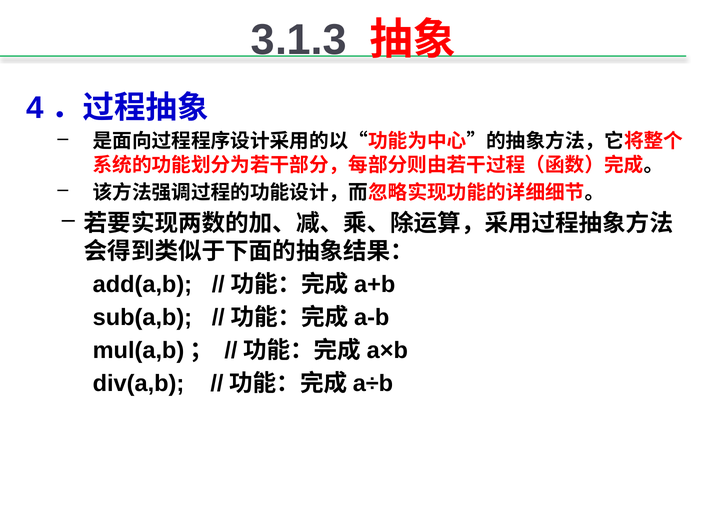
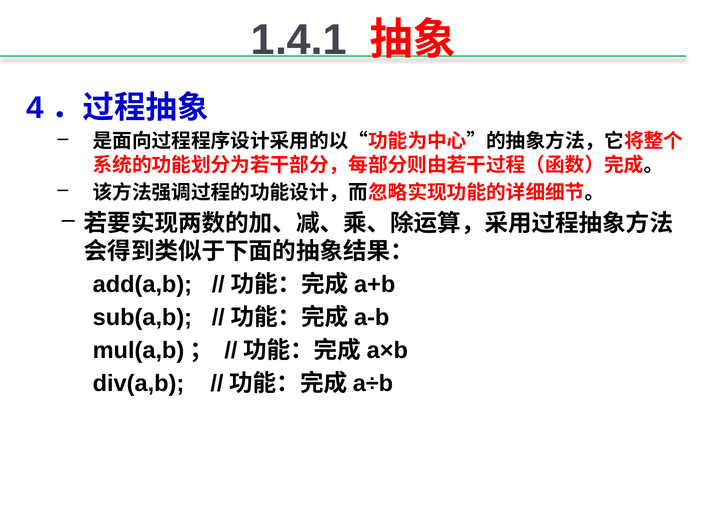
3.1.3: 3.1.3 -> 1.4.1 (299, 40)
